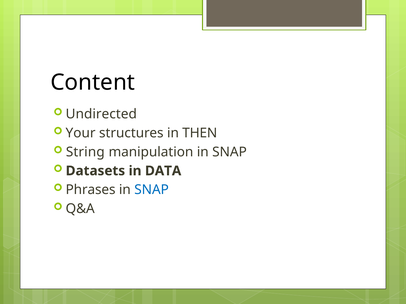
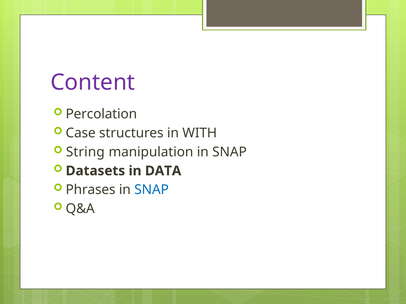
Content colour: black -> purple (93, 82)
Undirected: Undirected -> Percolation (101, 114)
Your: Your -> Case (81, 133)
THEN: THEN -> WITH (200, 133)
